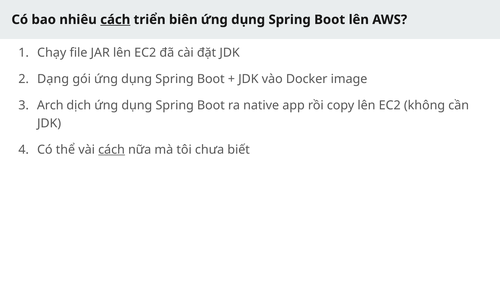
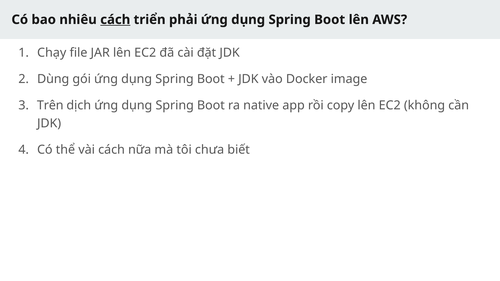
biên: biên -> phải (183, 20)
Dạng: Dạng -> Dùng (53, 79)
Arch: Arch -> Trên (50, 106)
cách underline: present -> none (112, 150)
